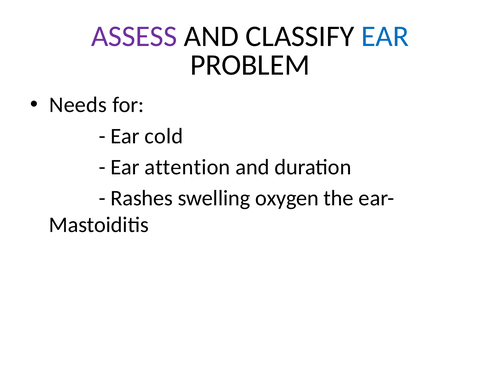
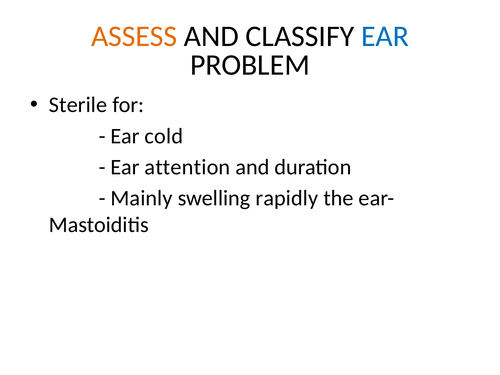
ASSESS colour: purple -> orange (134, 36)
Needs: Needs -> Sterile (78, 105)
Rashes: Rashes -> Mainly (142, 198)
oxygen: oxygen -> rapidly (287, 198)
